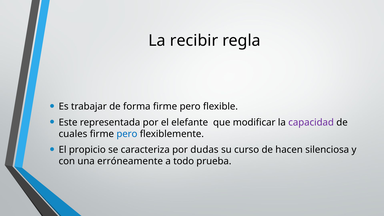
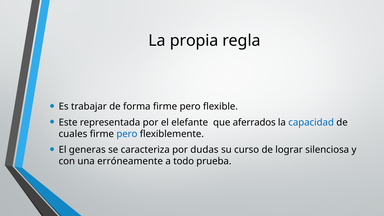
recibir: recibir -> propia (194, 41)
modificar: modificar -> aferrados (254, 122)
capacidad colour: purple -> blue (311, 122)
propicio: propicio -> generas (87, 150)
hacen: hacen -> lograr (289, 150)
